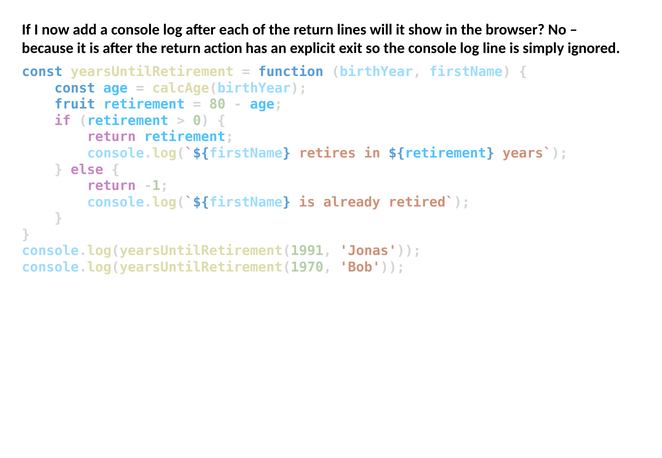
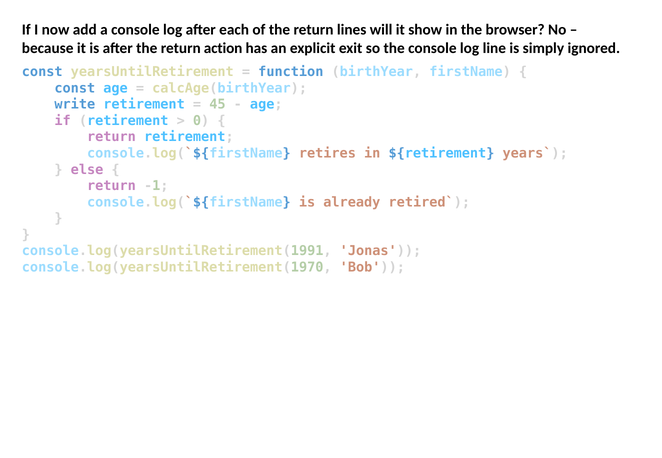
fruit: fruit -> write (75, 105)
80: 80 -> 45 (217, 105)
